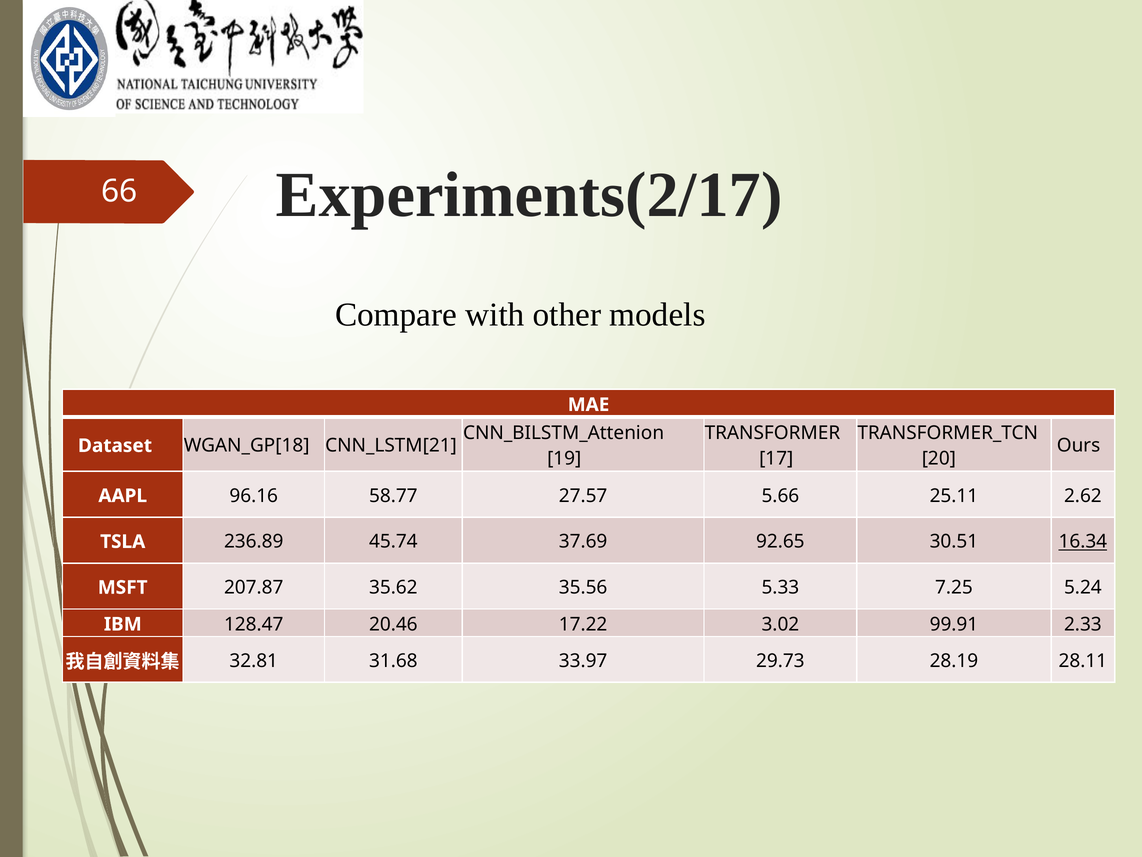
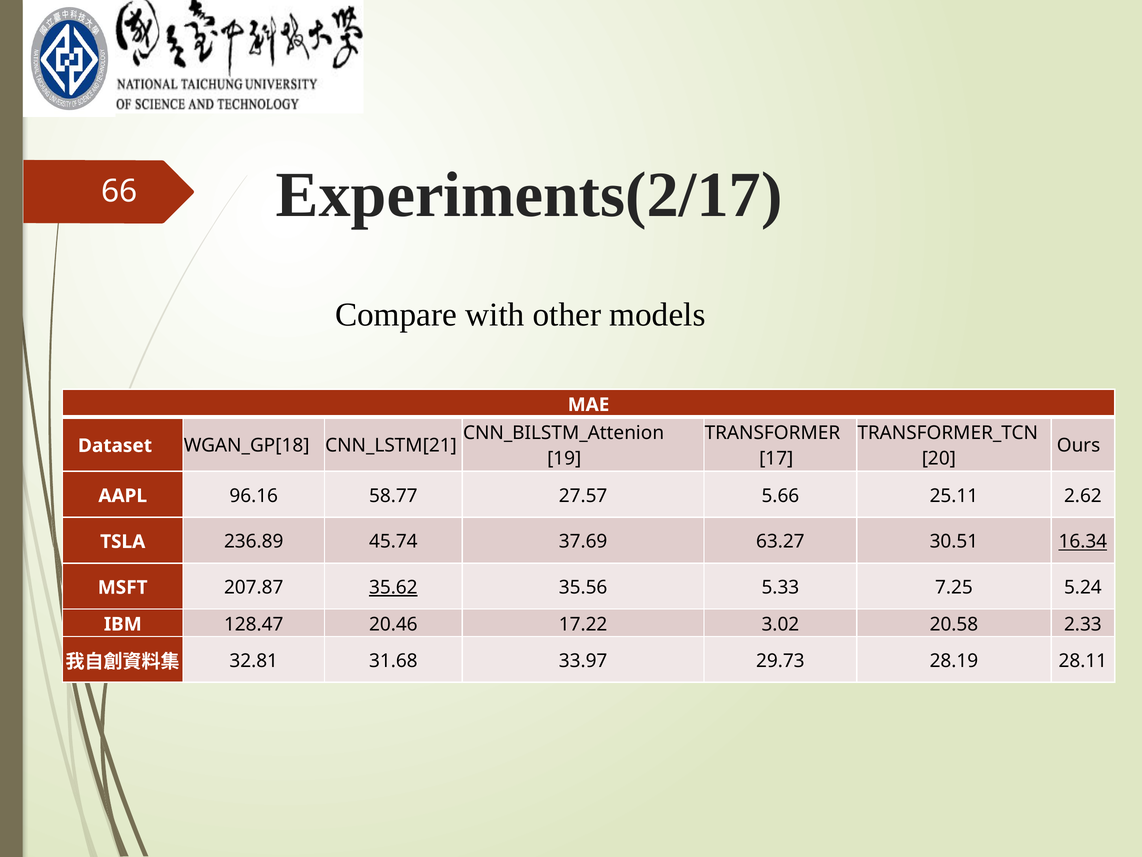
92.65: 92.65 -> 63.27 (780, 541)
35.62 underline: none -> present (393, 587)
99.91: 99.91 -> 20.58 (954, 624)
